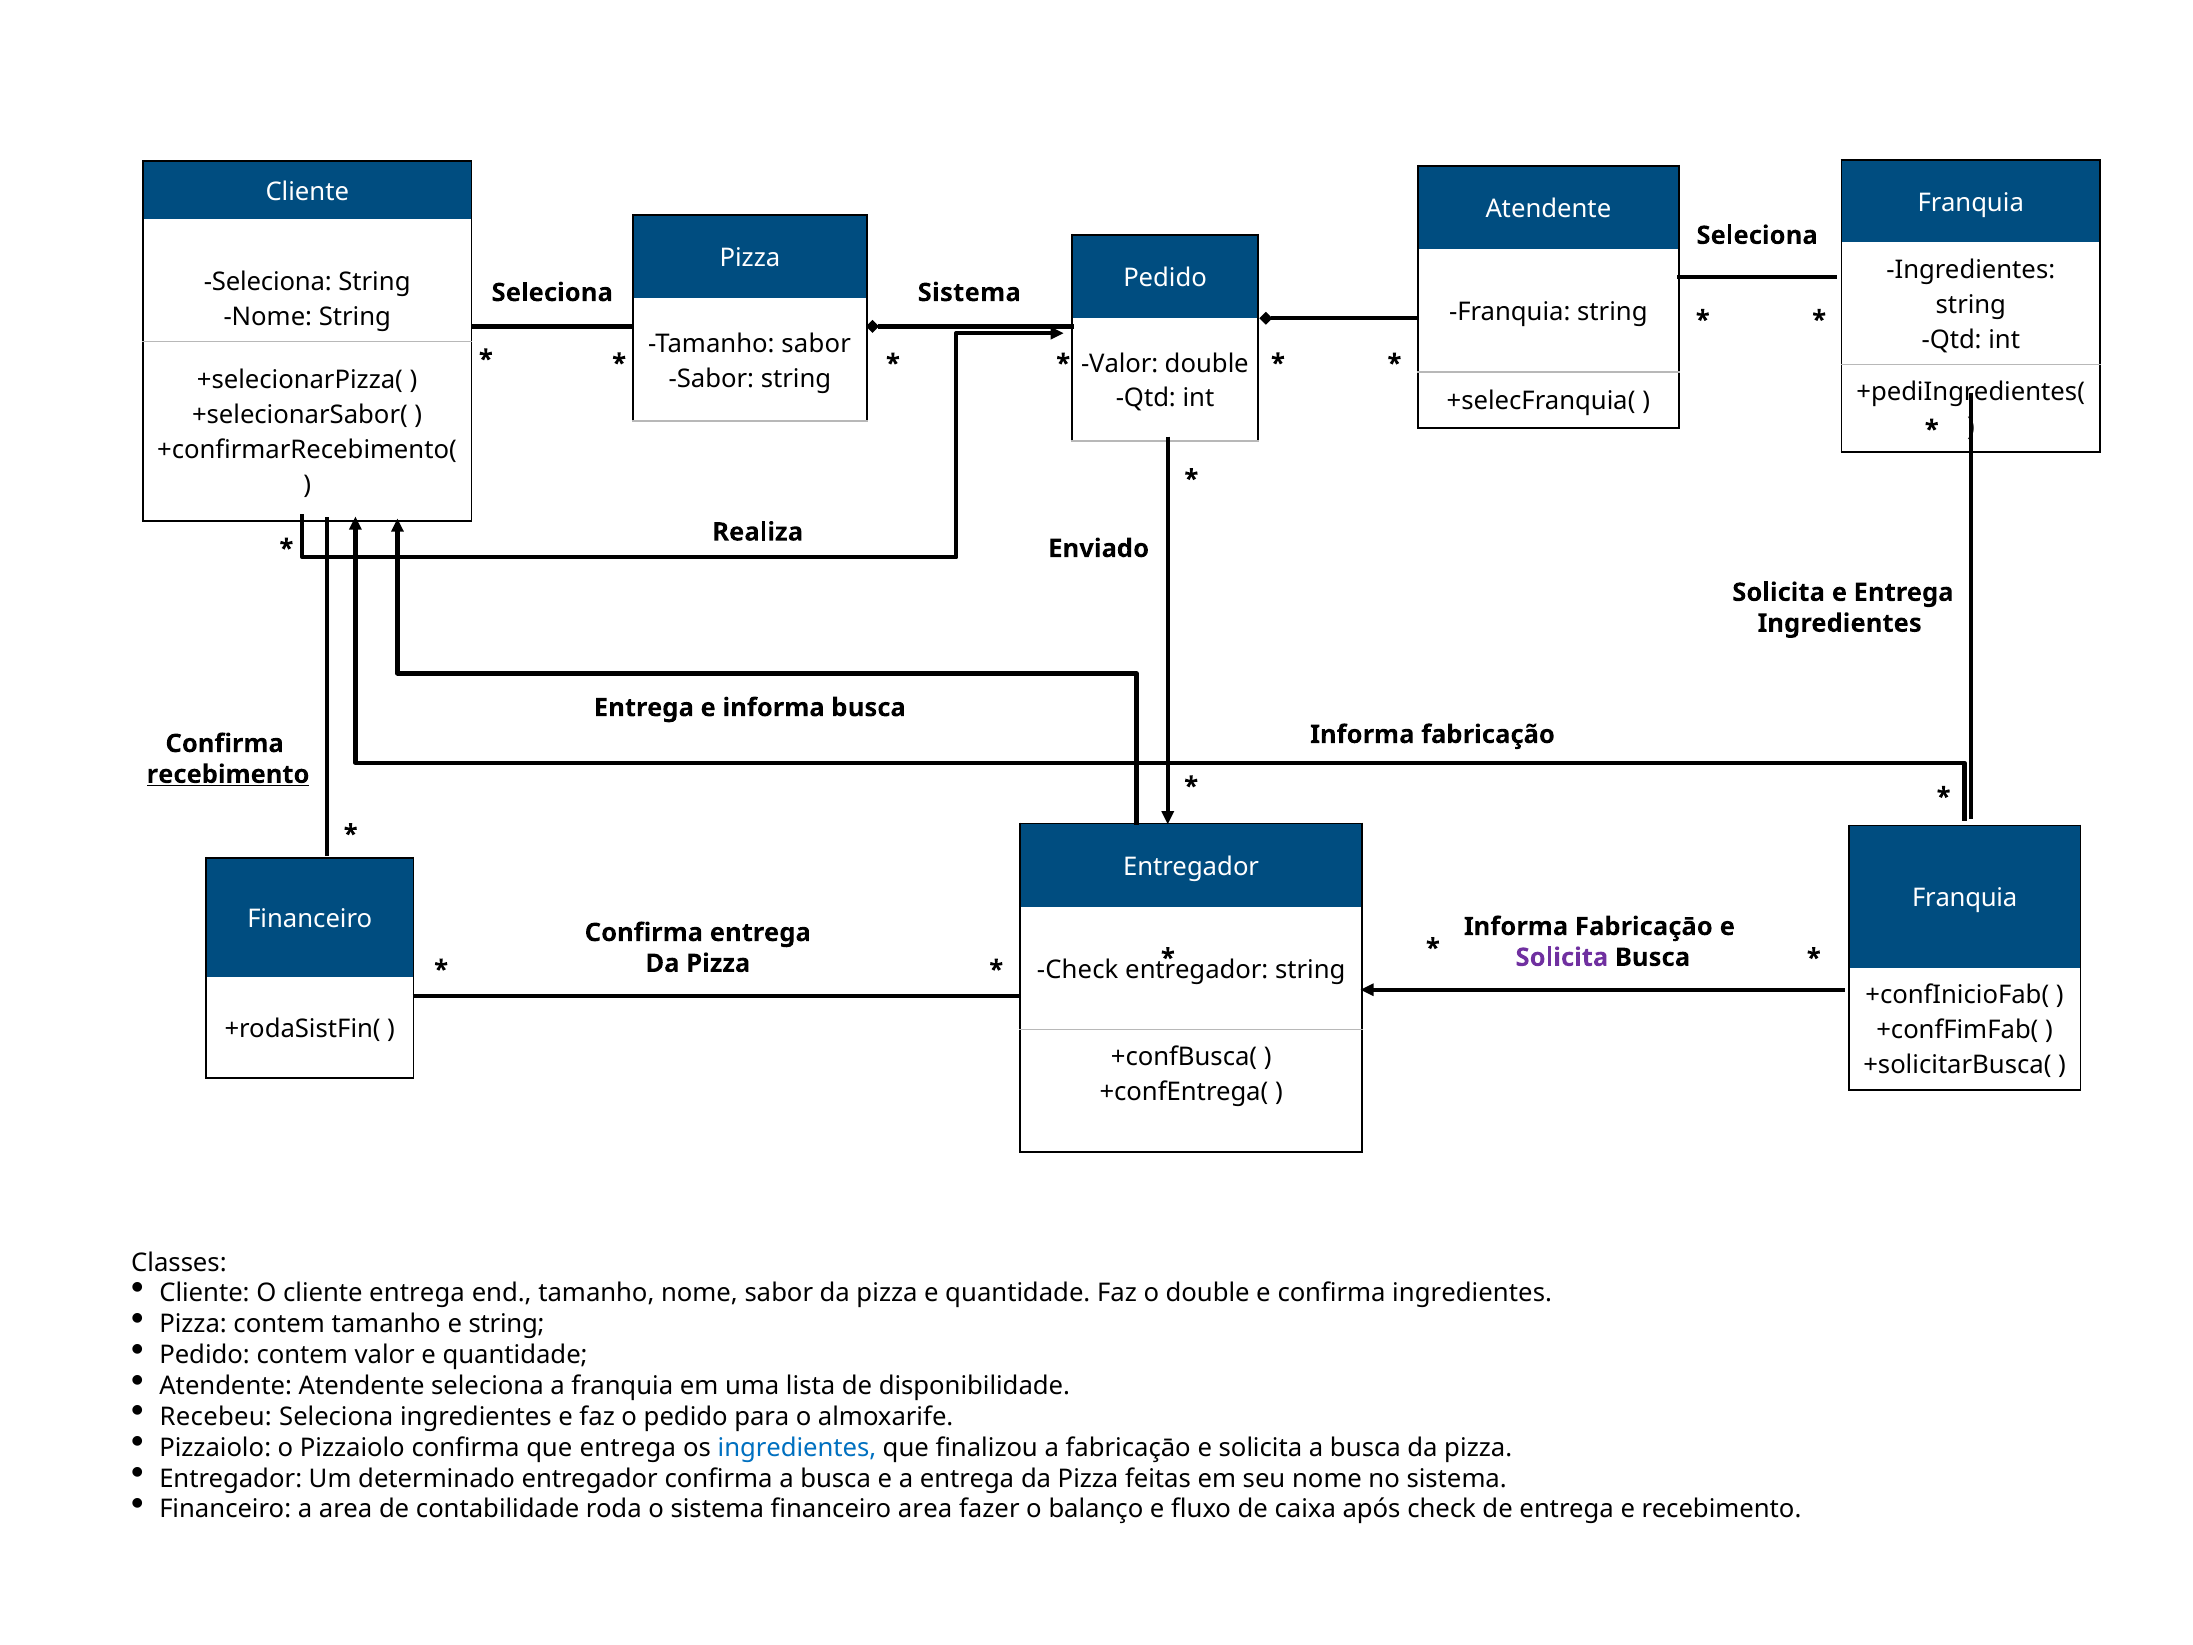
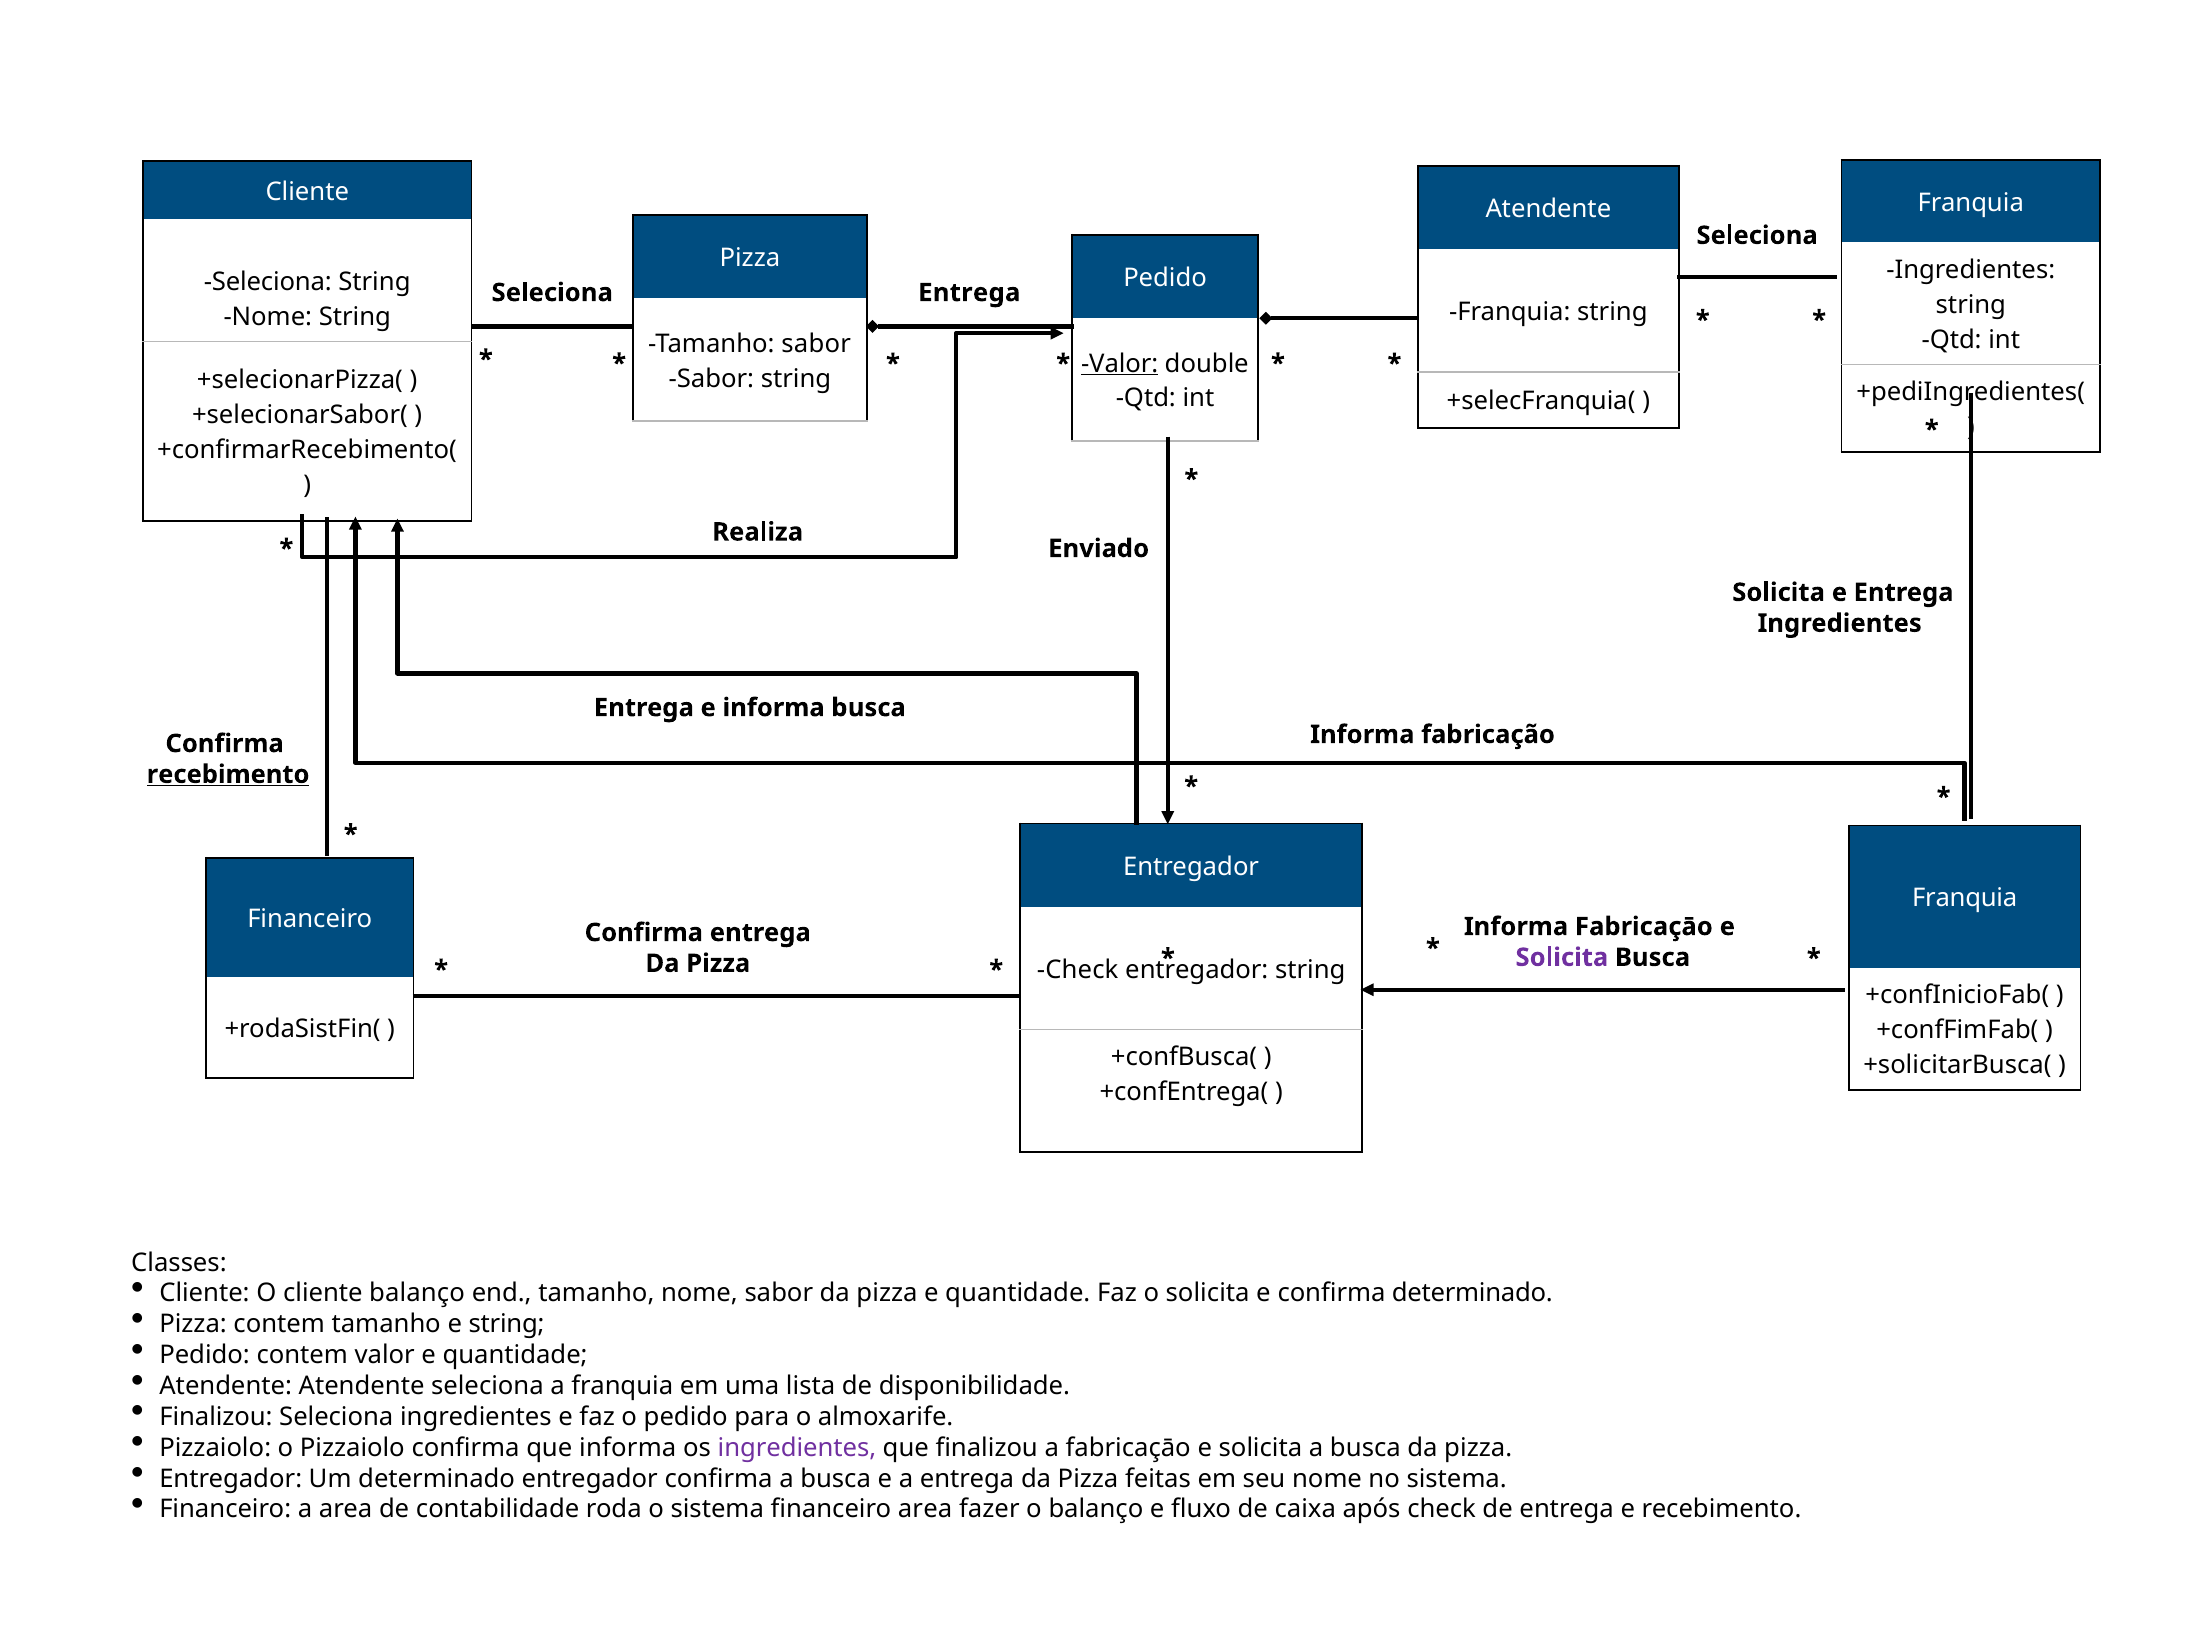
Sistema: Sistema -> Entrega (969, 293)
Valor underline: none -> present (1120, 363)
cliente entrega: entrega -> balanço (417, 1293)
o double: double -> solicita (1208, 1293)
confirma ingredientes: ingredientes -> determinado (1472, 1293)
Recebeu: Recebeu -> Finalizou (216, 1417)
que entrega: entrega -> informa (628, 1447)
ingredientes colour: blue -> purple (797, 1447)
